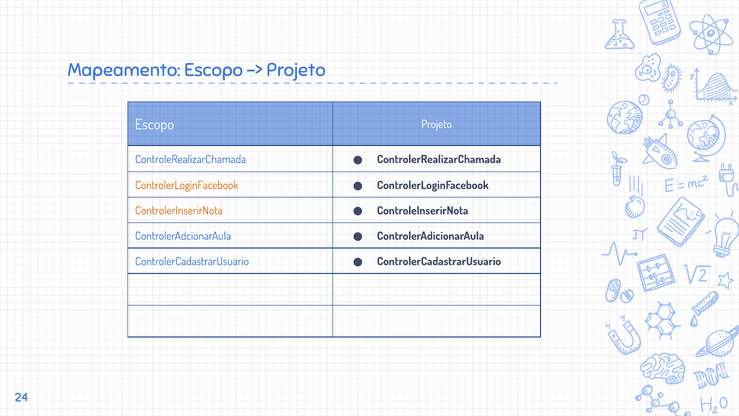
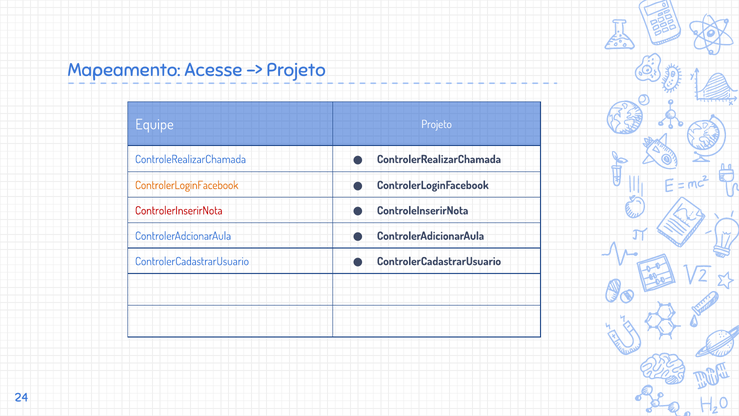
Mapeamento Escopo: Escopo -> Acesse (213, 70)
Escopo: Escopo -> Equipe (154, 124)
ControlerInserirNota colour: orange -> red (179, 211)
